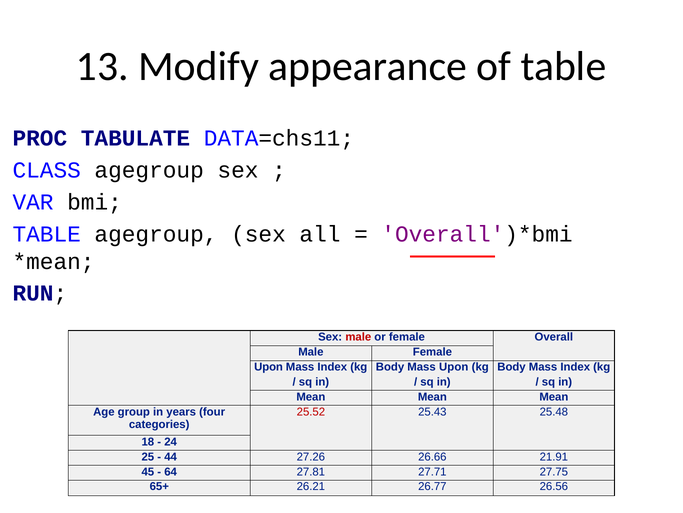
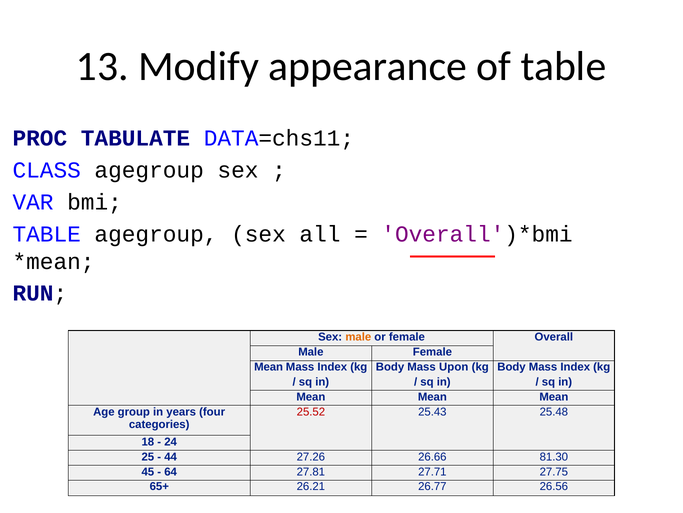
male colour: red -> orange (358, 337)
Upon: Upon -> Mean (269, 367)
21.91: 21.91 -> 81.30 (554, 456)
